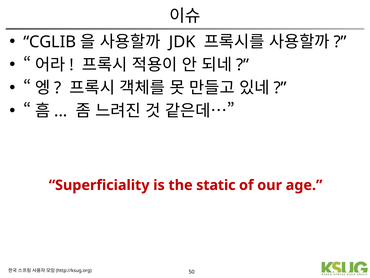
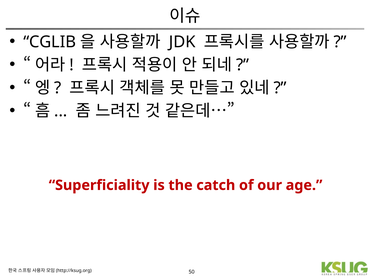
static: static -> catch (216, 185)
